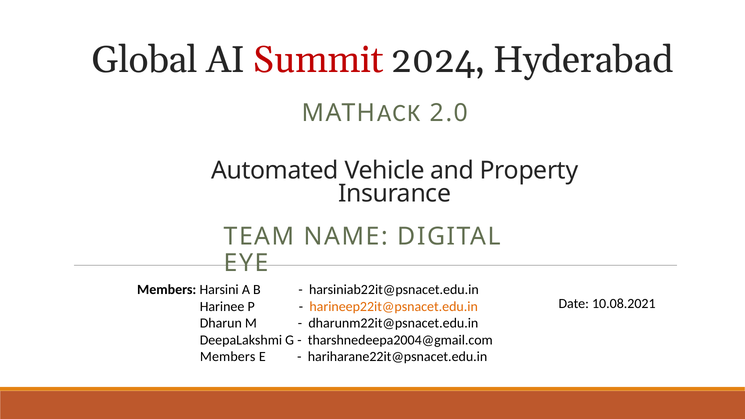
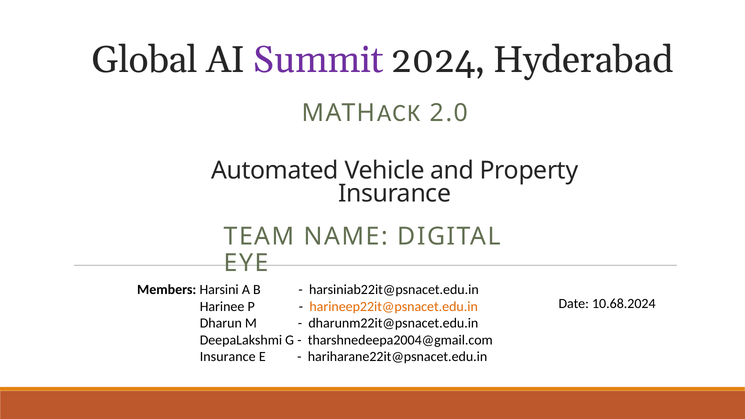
Summit colour: red -> purple (318, 60)
10.08.2021: 10.08.2021 -> 10.68.2024 (624, 304)
Members: Members -> Insurance (228, 357)
